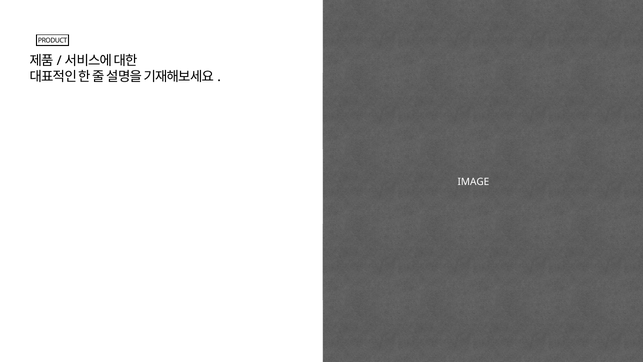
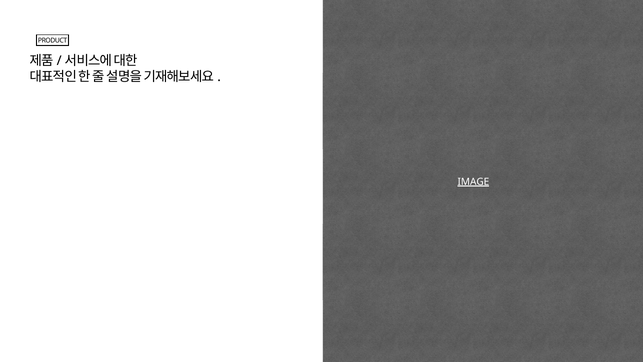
IMAGE underline: none -> present (473, 182)
